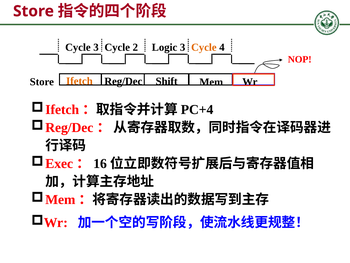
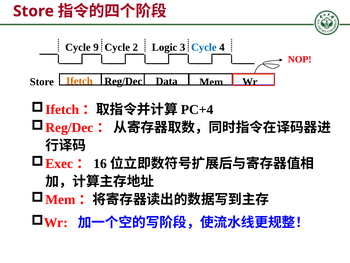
Cycle 3: 3 -> 9 (96, 47)
Cycle colour: orange -> blue (204, 47)
Shift: Shift -> Data (167, 81)
